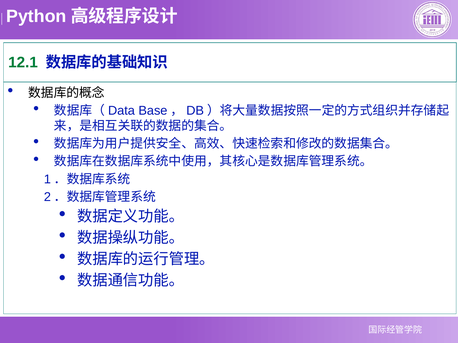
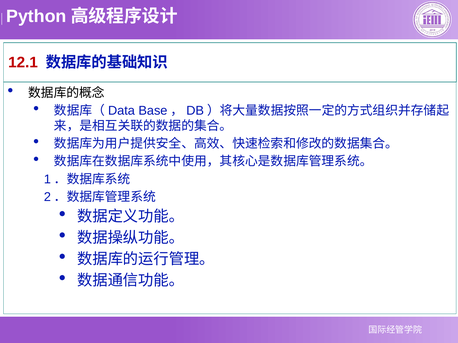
12.1 colour: green -> red (23, 62)
